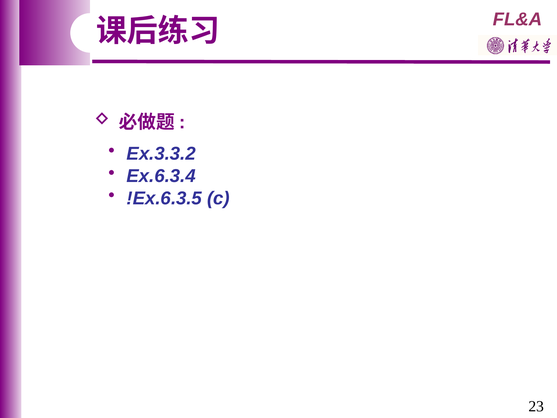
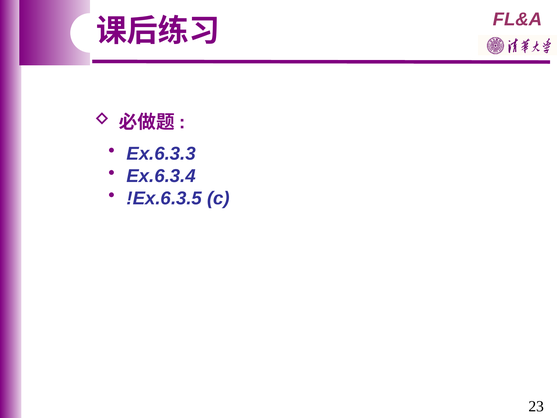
Ex.3.3.2: Ex.3.3.2 -> Ex.6.3.3 (161, 154)
